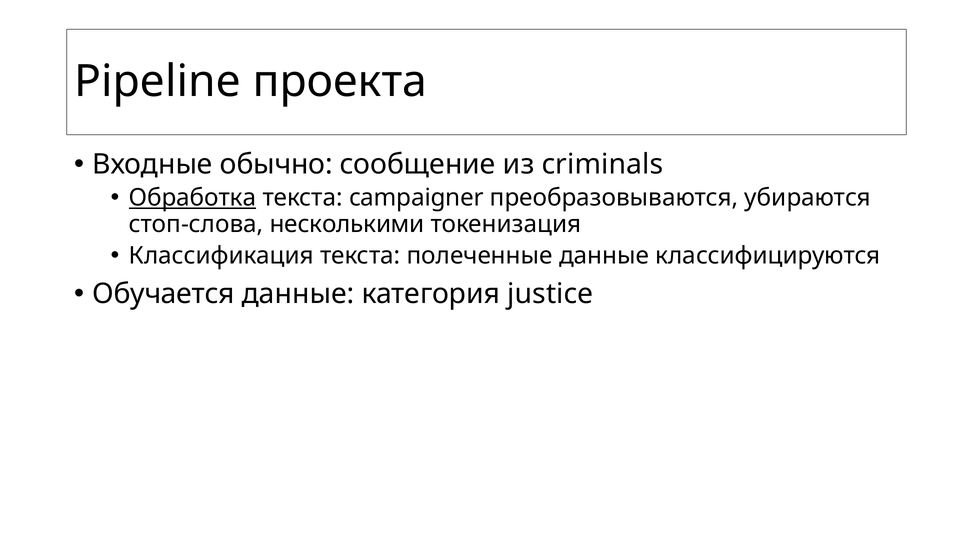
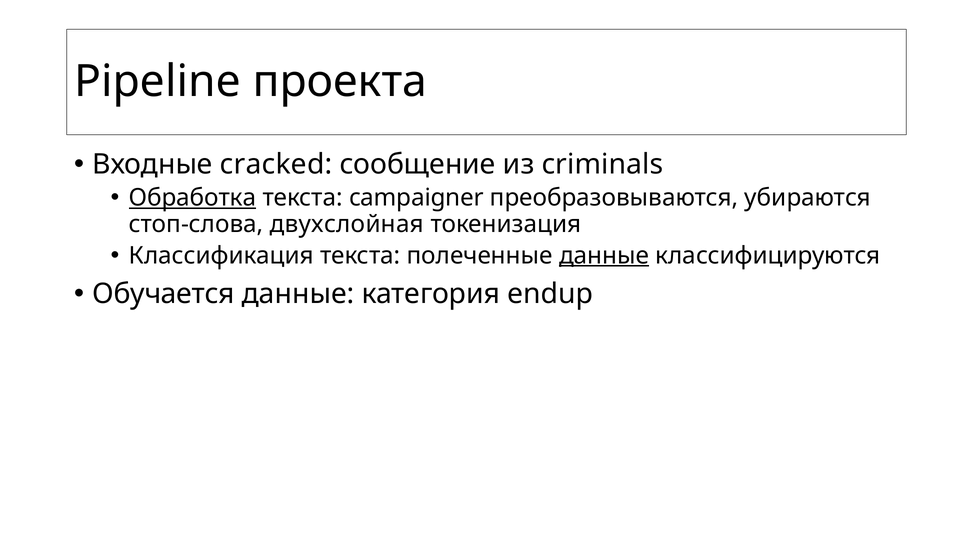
обычно: обычно -> cracked (276, 165)
несколькими: несколькими -> двухслойная (347, 224)
данные underline: none -> present (604, 256)
justice: justice -> endup (550, 294)
